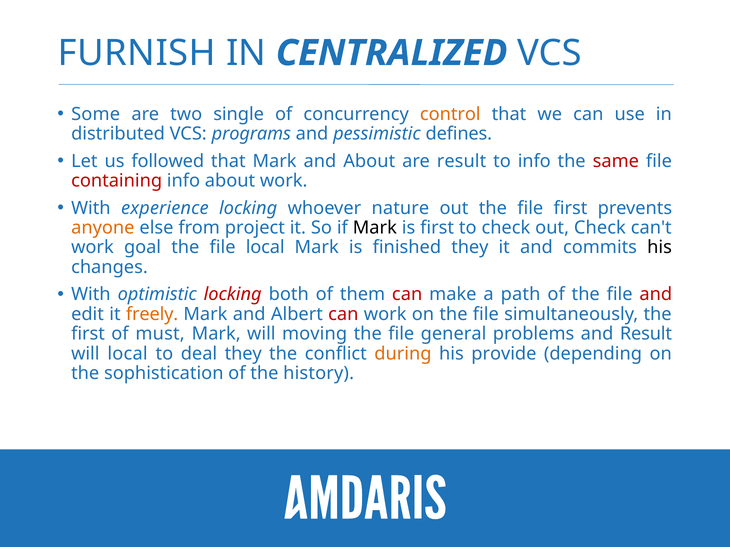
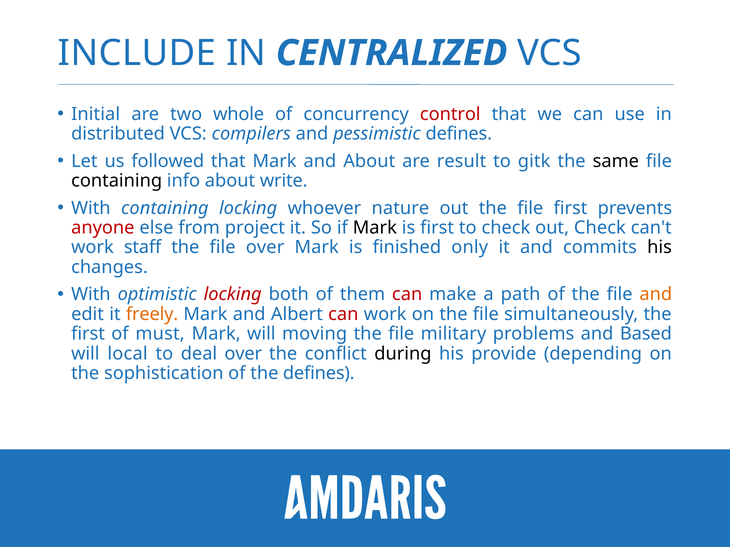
FURNISH: FURNISH -> INCLUDE (137, 53)
Some: Some -> Initial (96, 114)
single: single -> whole (239, 114)
control colour: orange -> red (450, 114)
programs: programs -> compilers (251, 134)
to info: info -> gitk (534, 161)
same colour: red -> black (616, 161)
containing colour: red -> black (117, 181)
about work: work -> write (284, 181)
With experience: experience -> containing (165, 208)
anyone colour: orange -> red (103, 228)
goal: goal -> staff (143, 248)
file local: local -> over (265, 248)
finished they: they -> only (470, 248)
and colour: red -> orange (656, 295)
general: general -> military (453, 334)
and Result: Result -> Based (646, 334)
deal they: they -> over (243, 354)
during colour: orange -> black (403, 354)
the history: history -> defines (319, 374)
